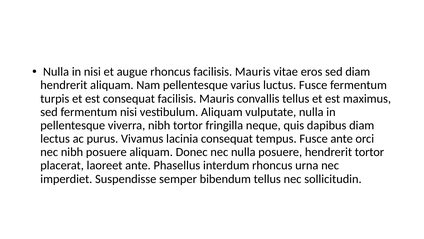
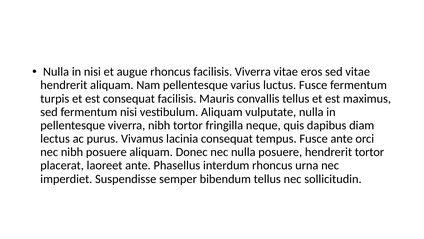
rhoncus facilisis Mauris: Mauris -> Viverra (253, 72)
sed diam: diam -> vitae (358, 72)
